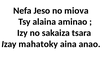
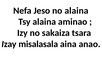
no miova: miova -> alaina (76, 11)
mahatoky: mahatoky -> misalasala (38, 44)
